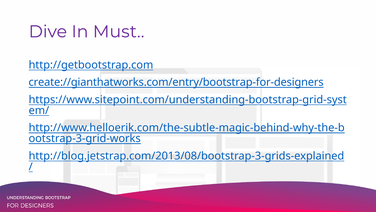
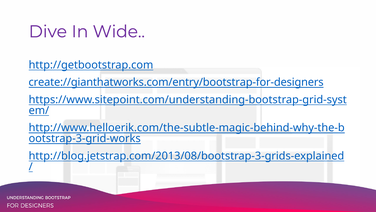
Must: Must -> Wide (119, 32)
